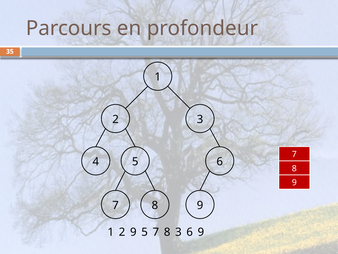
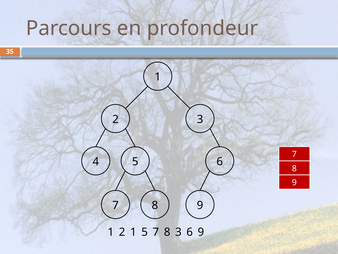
2 9: 9 -> 1 (133, 232)
